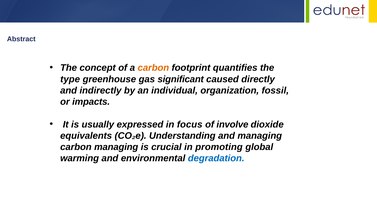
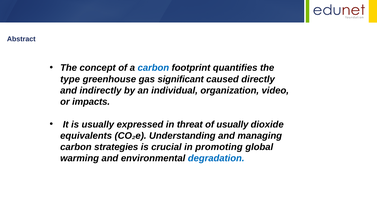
carbon colour: orange -> blue (153, 68)
fossil: fossil -> video (275, 90)
focus: focus -> threat (190, 124)
of involve: involve -> usually (232, 124)
carbon managing: managing -> strategies (116, 147)
